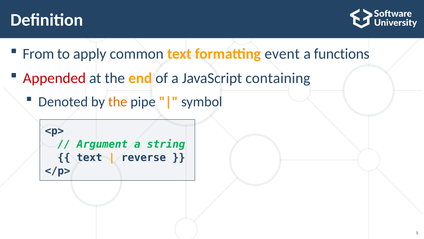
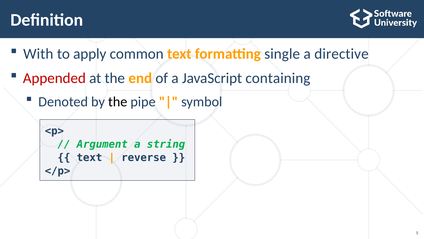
From: From -> With (38, 54)
event: event -> single (282, 54)
functions: functions -> directive (342, 54)
the colour: orange -> black (118, 102)
